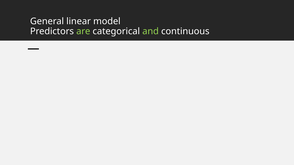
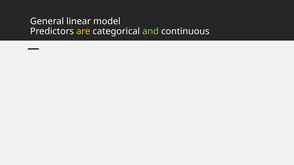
are colour: light green -> yellow (83, 31)
